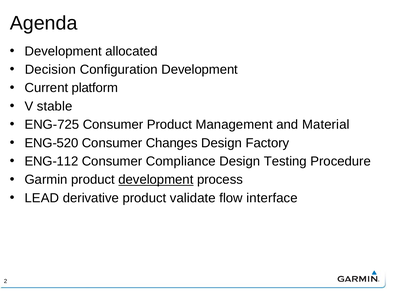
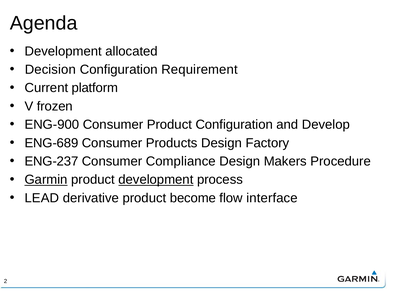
Configuration Development: Development -> Requirement (200, 70)
stable: stable -> frozen (55, 106)
ENG-725: ENG-725 -> ENG-900 (52, 125)
Product Management: Management -> Configuration (234, 125)
Material: Material -> Develop (326, 125)
ENG-520: ENG-520 -> ENG-689 (51, 143)
Changes: Changes -> Products (172, 143)
ENG-112: ENG-112 -> ENG-237 (51, 161)
Testing: Testing -> Makers (285, 161)
Garmin underline: none -> present (46, 180)
validate: validate -> become (193, 198)
